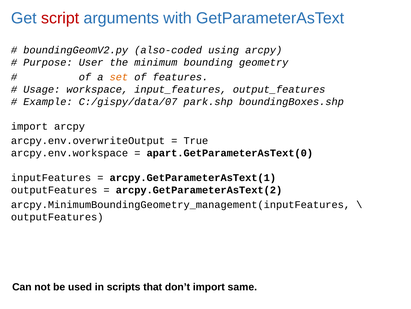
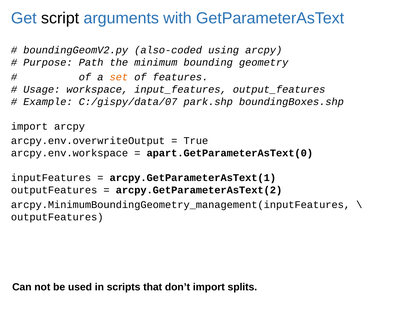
script colour: red -> black (60, 18)
User: User -> Path (91, 62)
same: same -> splits (242, 286)
